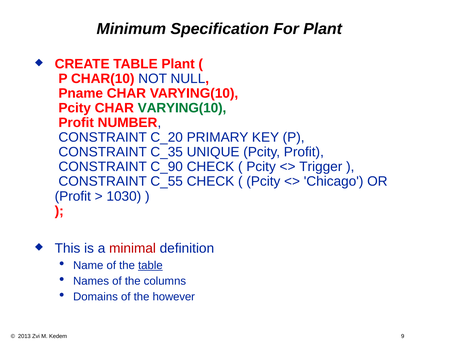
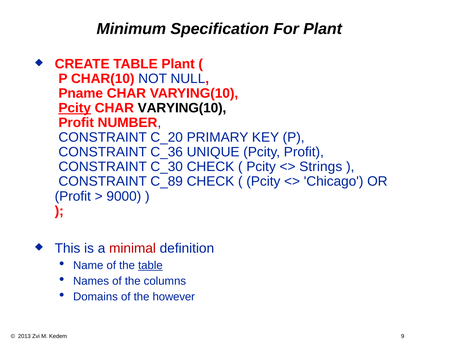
Pcity underline: none -> present (75, 108)
VARYING(10 colour: green -> black (182, 108)
C_35: C_35 -> C_36 (167, 152)
C_90: C_90 -> C_30 (167, 167)
Trigger: Trigger -> Strings (321, 167)
C_55: C_55 -> C_89 (167, 181)
1030: 1030 -> 9000 (124, 196)
